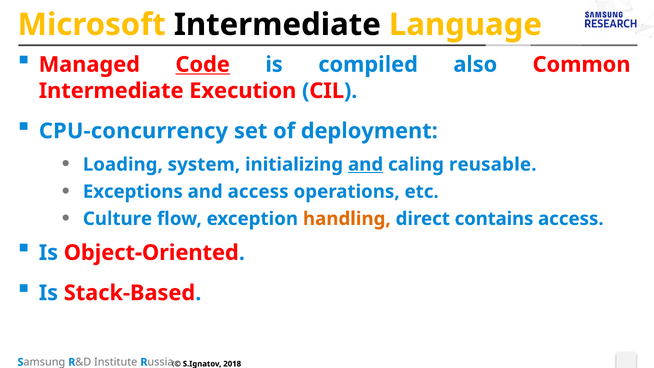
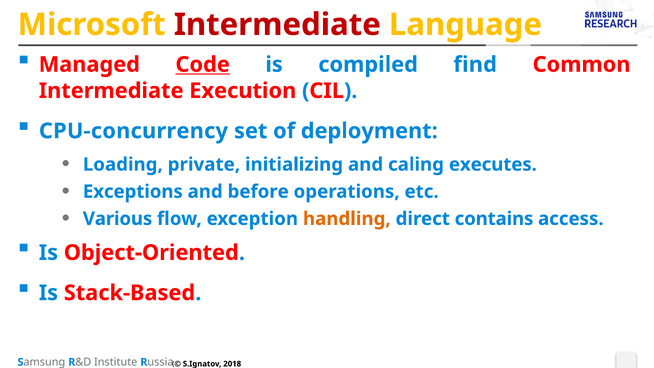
Intermediate colour: black -> red (277, 25)
also: also -> find (475, 65)
system: system -> private (204, 164)
and underline: present -> none (366, 164)
reusable: reusable -> executes (493, 164)
and access: access -> before (258, 192)
Culture: Culture -> Various (118, 219)
